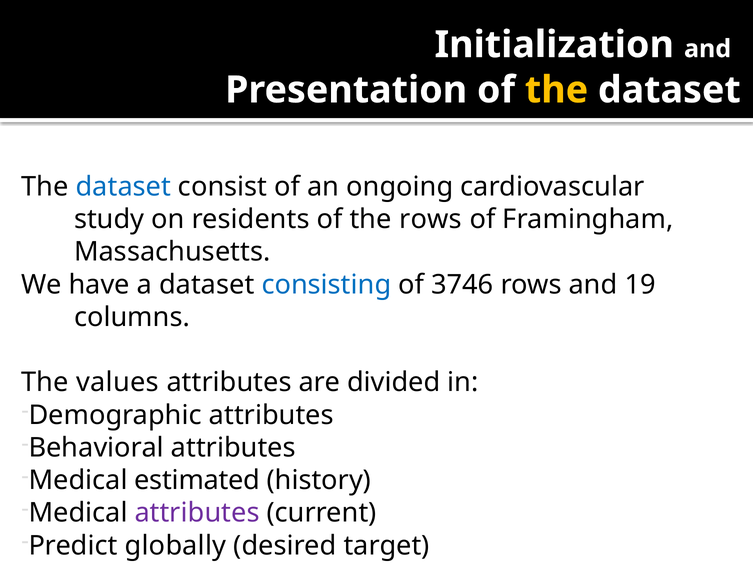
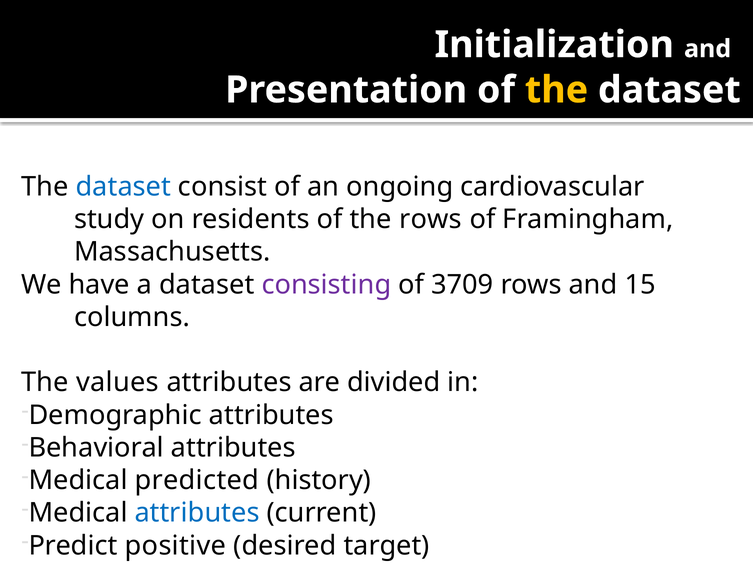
consisting colour: blue -> purple (326, 285)
3746: 3746 -> 3709 (462, 285)
19: 19 -> 15 (640, 285)
estimated: estimated -> predicted (197, 480)
attributes colour: purple -> blue (197, 513)
globally: globally -> positive (175, 545)
